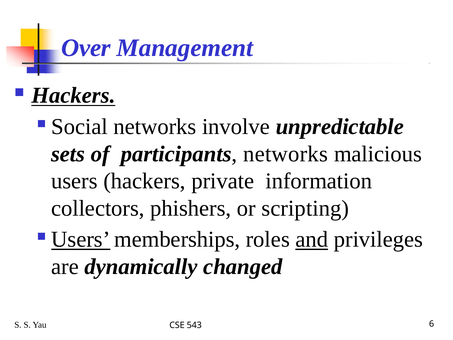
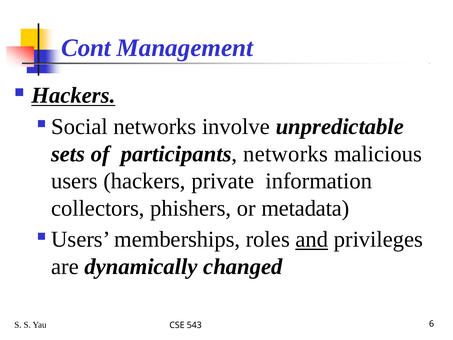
Over: Over -> Cont (86, 48)
scripting: scripting -> metadata (305, 208)
Users underline: present -> none (81, 239)
